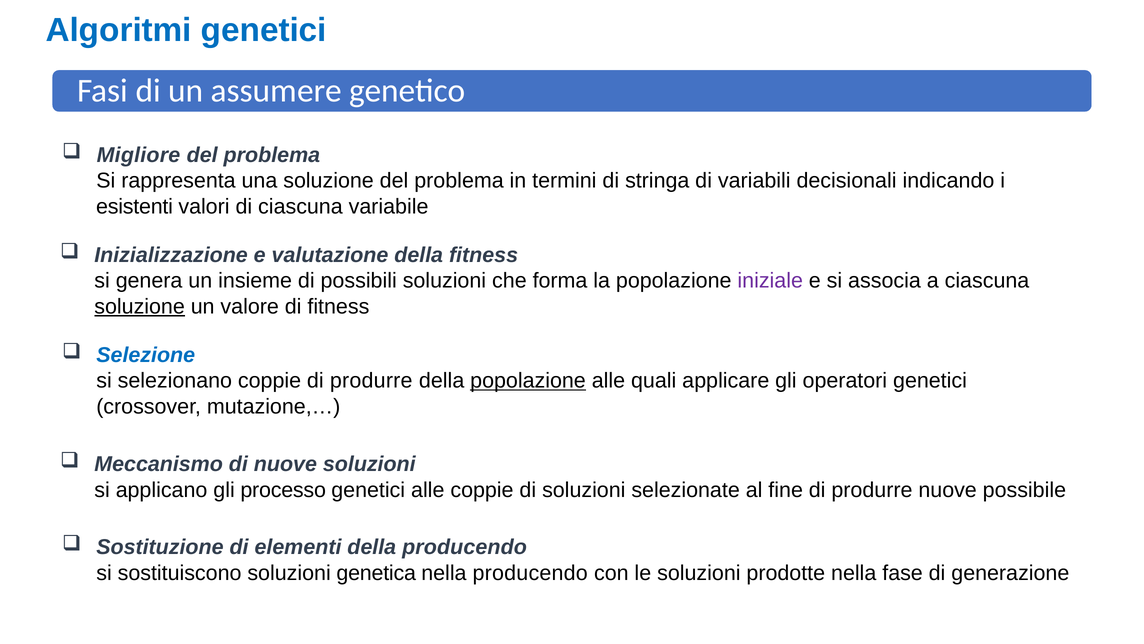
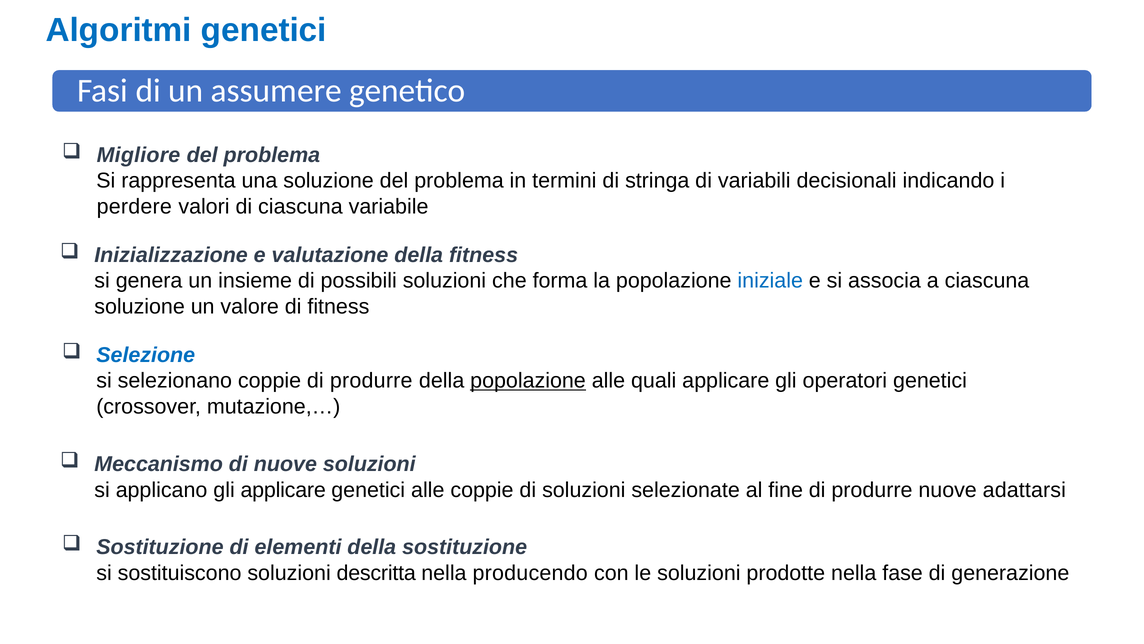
esistenti: esistenti -> perdere (134, 206)
iniziale colour: purple -> blue (770, 280)
soluzione underline: present -> none (140, 306)
gli processo: processo -> applicare (283, 490)
possibile: possibile -> adattarsi (1024, 490)
della producendo: producendo -> sostituzione (465, 547)
genetica: genetica -> descritta (376, 573)
